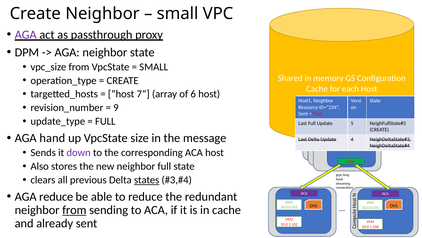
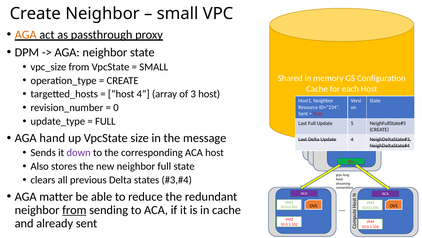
AGA colour: purple -> orange (26, 35)
host 7: 7 -> 4 (143, 94)
6: 6 -> 3 (193, 94)
9: 9 -> 0 (116, 108)
states underline: present -> none (147, 179)
AGA reduce: reduce -> matter (56, 196)
